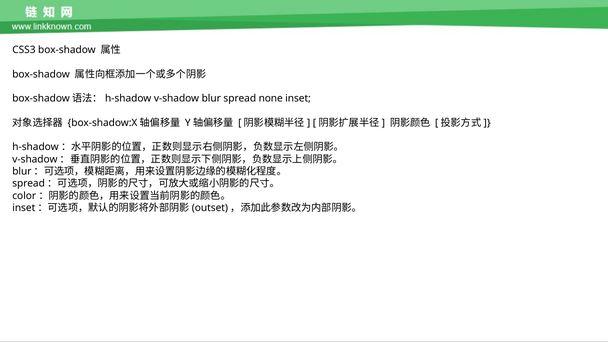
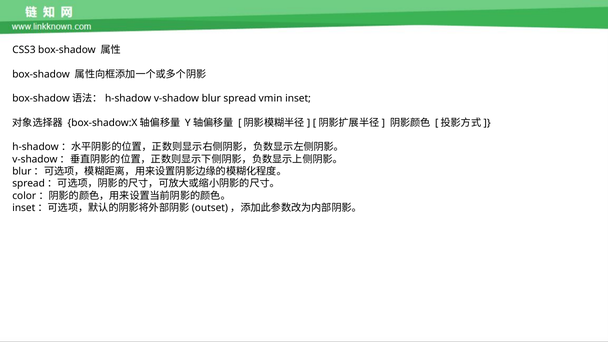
none: none -> vmin (271, 98)
